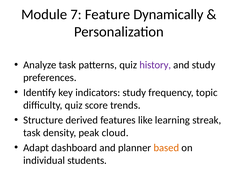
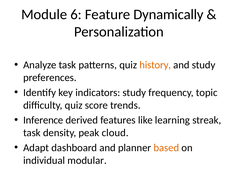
7: 7 -> 6 (76, 14)
history colour: purple -> orange (155, 65)
Structure: Structure -> Inference (43, 120)
students: students -> modular (87, 160)
